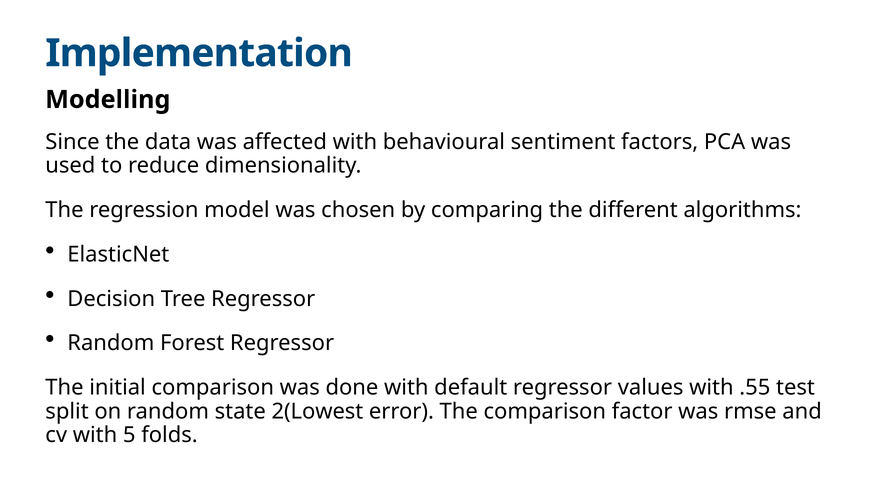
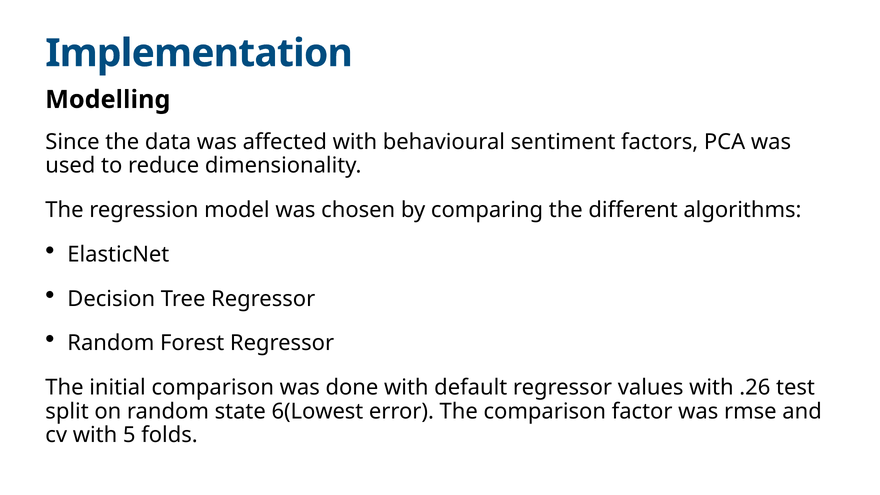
.55: .55 -> .26 (755, 388)
2(Lowest: 2(Lowest -> 6(Lowest (317, 411)
